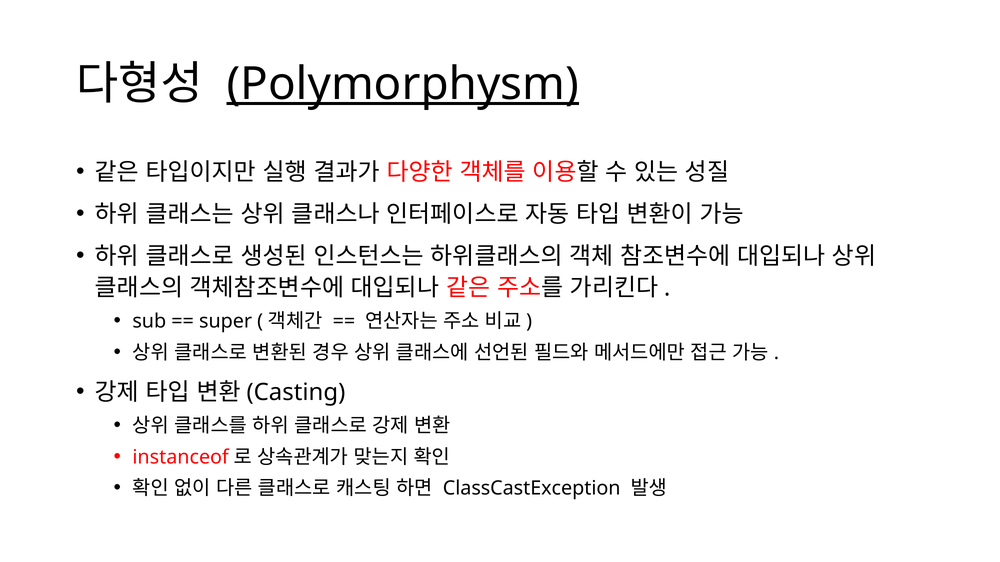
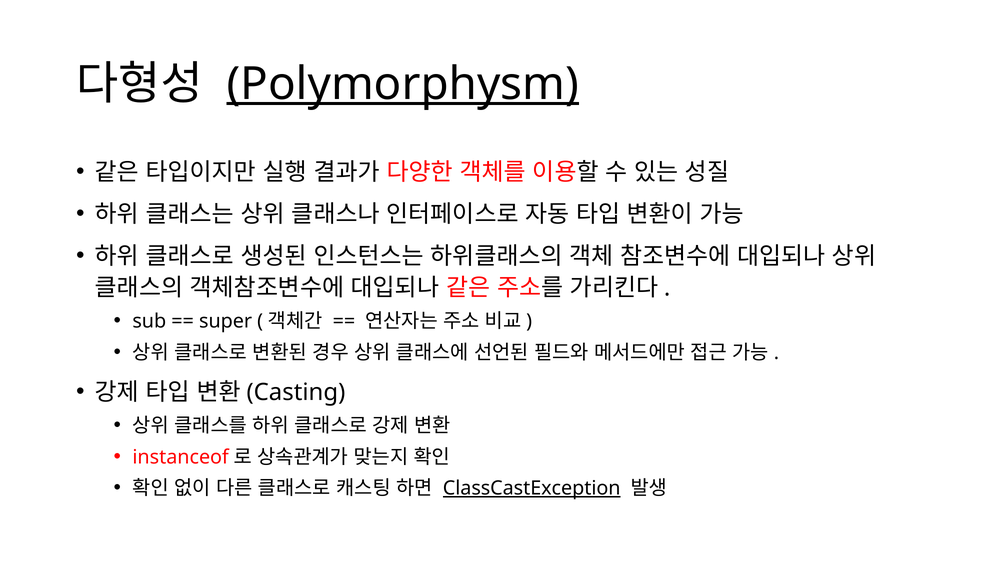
ClassCastException underline: none -> present (532, 489)
